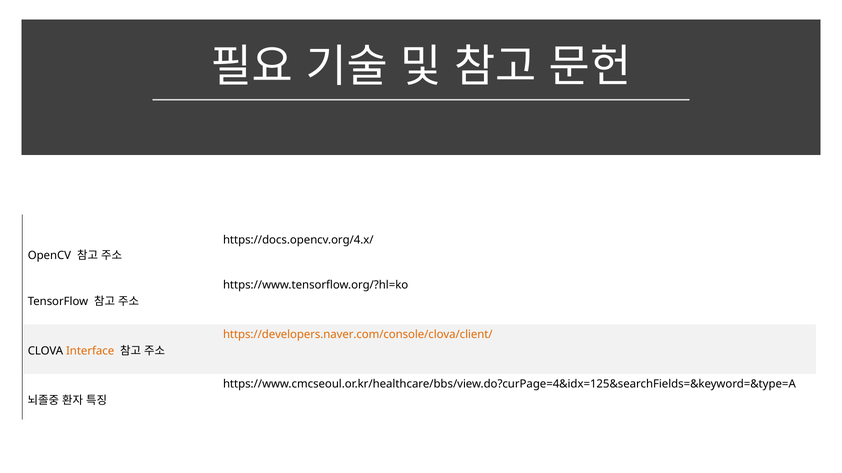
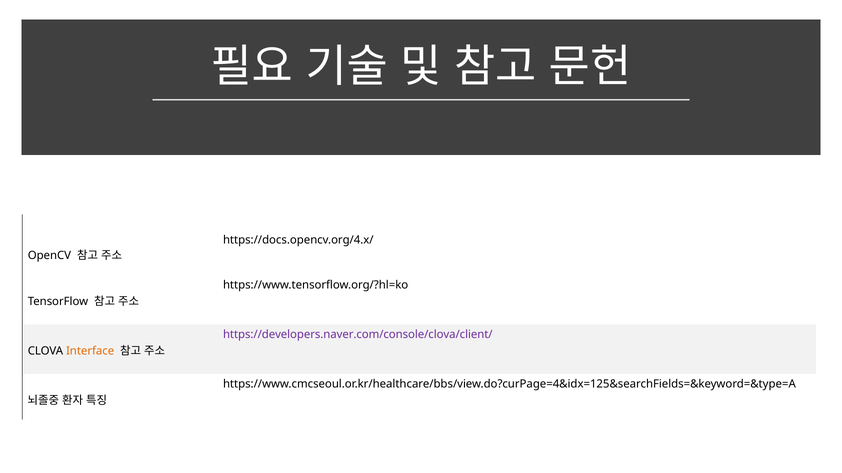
https://developers.naver.com/console/clova/client/ colour: orange -> purple (358, 335)
